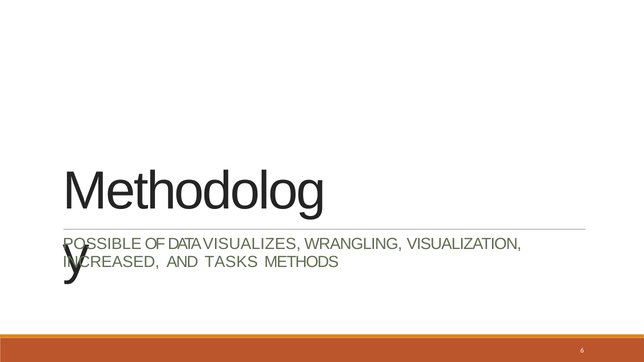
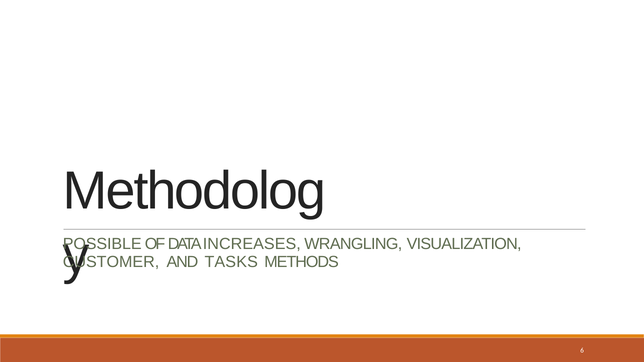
VISUALIZES: VISUALIZES -> INCREASES (252, 244)
INCREASED: INCREASED -> CUSTOMER (111, 262)
